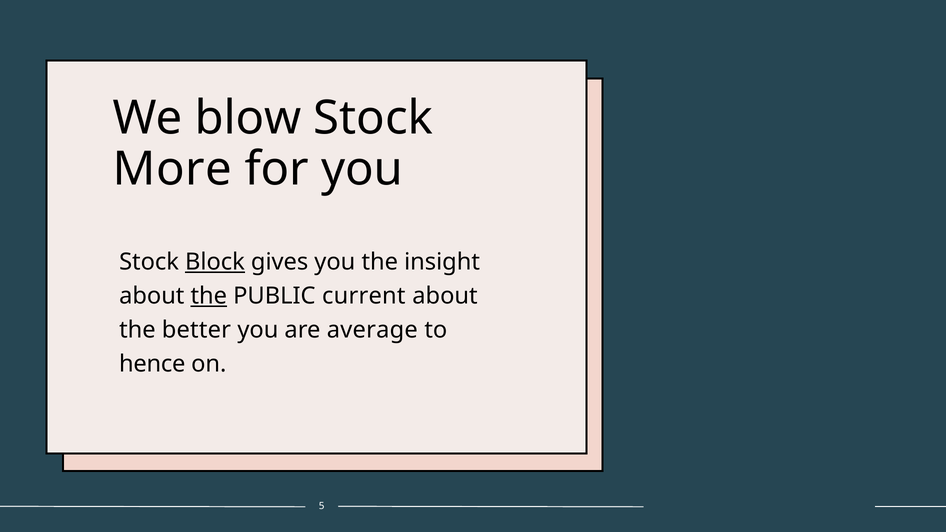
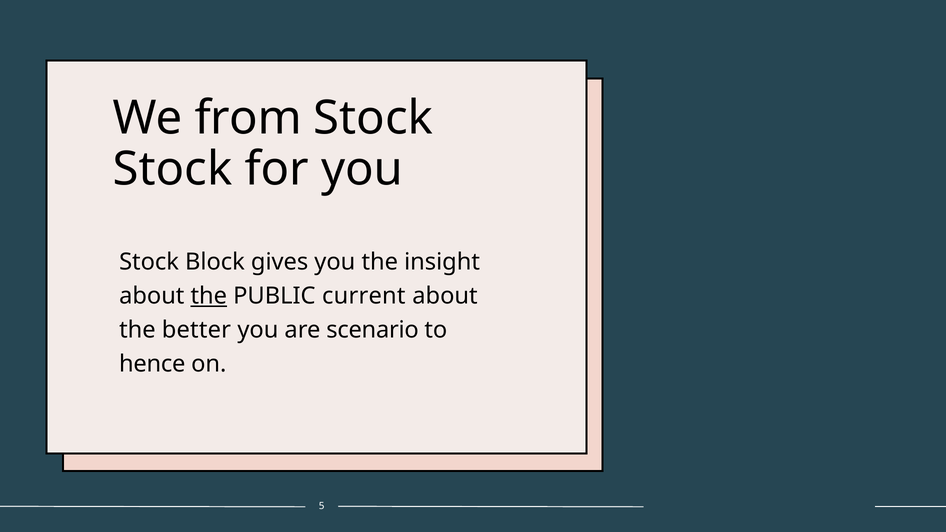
blow: blow -> from (248, 118)
More: More -> Stock (173, 169)
Block underline: present -> none (215, 262)
average: average -> scenario (373, 330)
